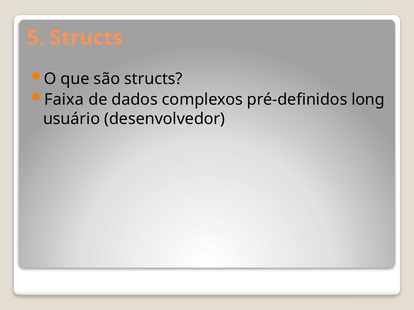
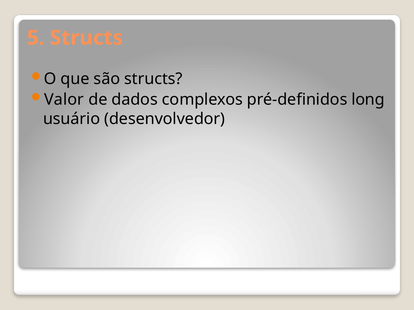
Faixa: Faixa -> Valor (64, 100)
